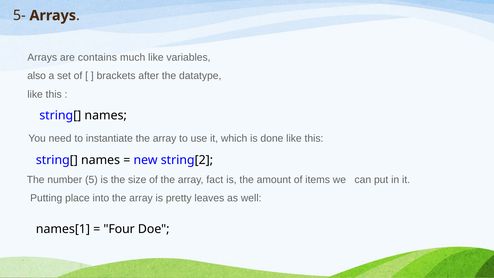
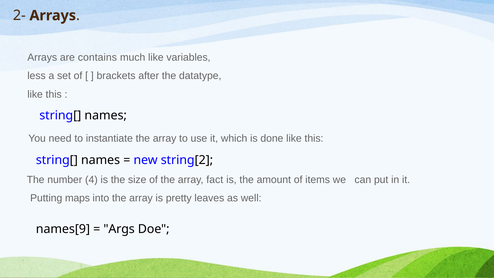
5-: 5- -> 2- (19, 15)
also: also -> less (37, 76)
5: 5 -> 4 (91, 180)
place: place -> maps (77, 198)
names[1: names[1 -> names[9 (63, 229)
Four: Four -> Args (119, 229)
